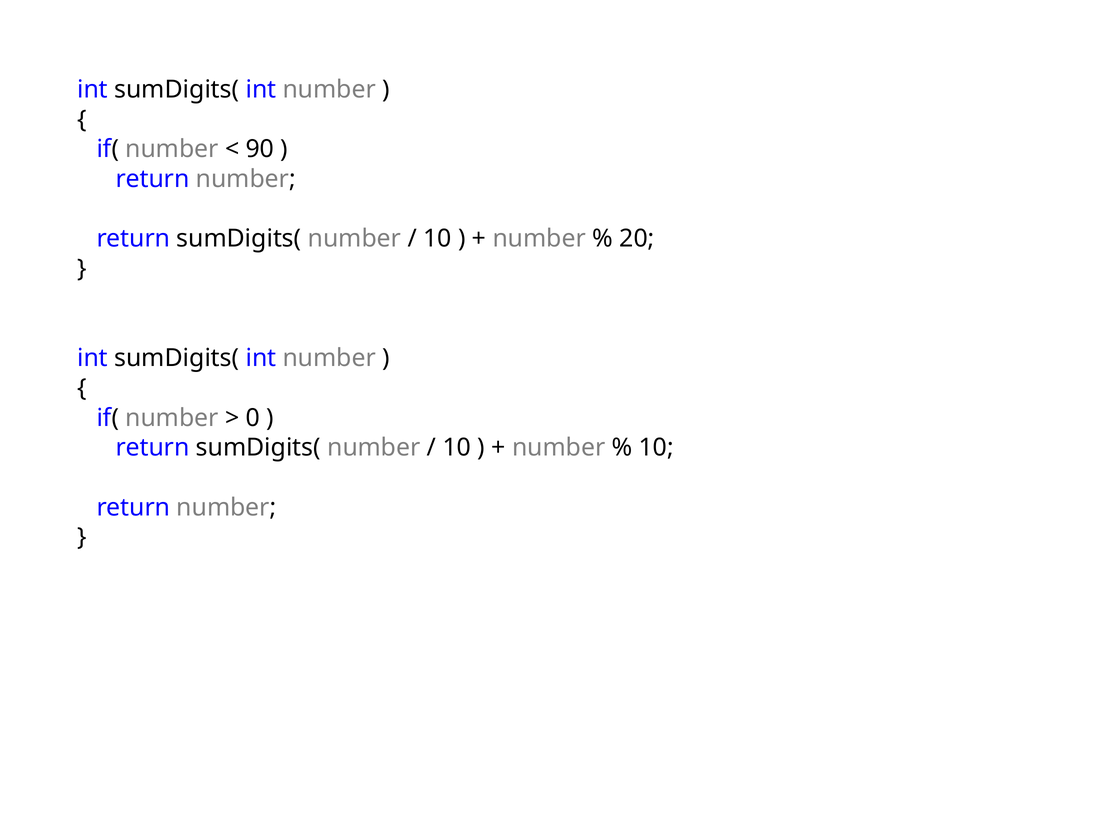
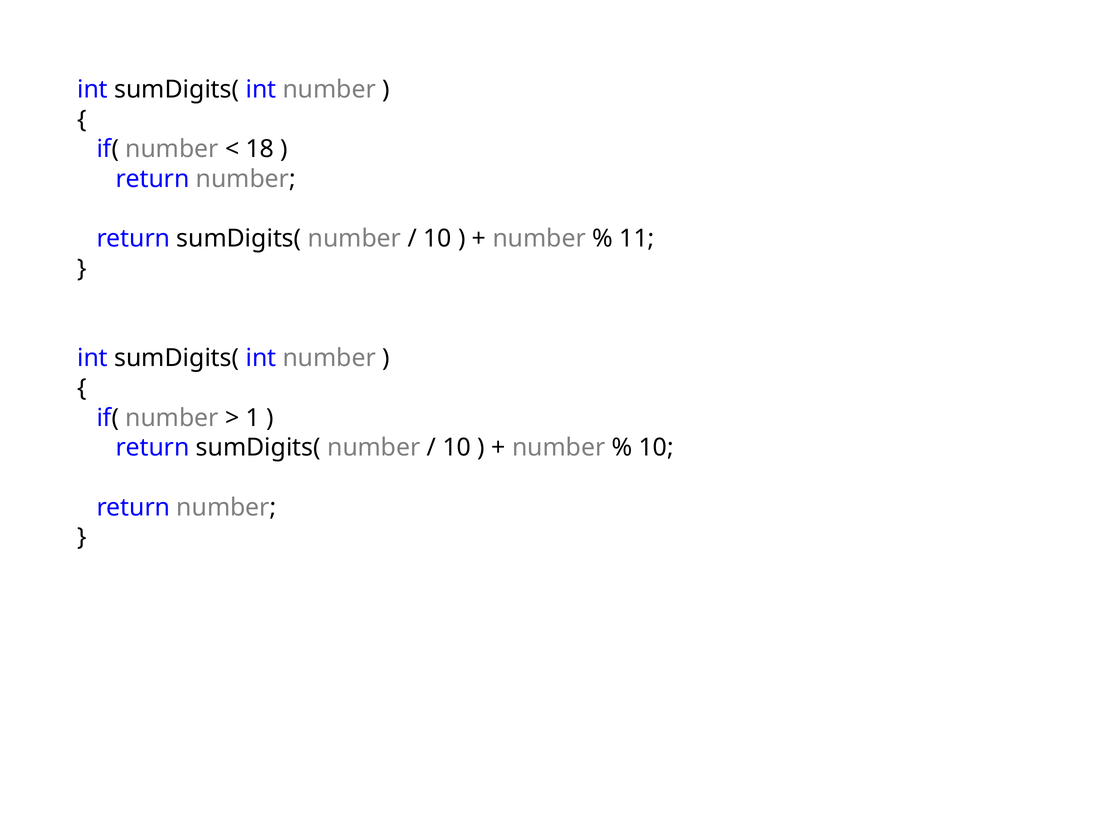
90: 90 -> 18 (260, 149)
20: 20 -> 11 (637, 239)
0: 0 -> 1 (253, 418)
